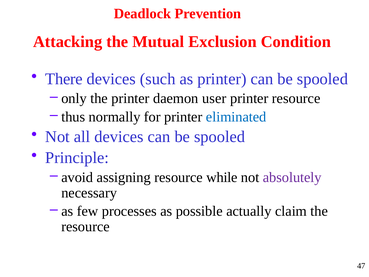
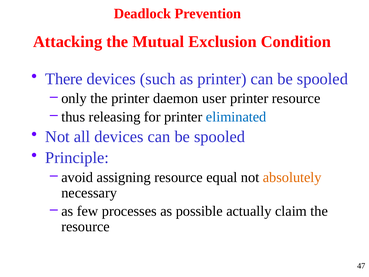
normally: normally -> releasing (115, 117)
while: while -> equal (222, 177)
absolutely colour: purple -> orange (292, 177)
